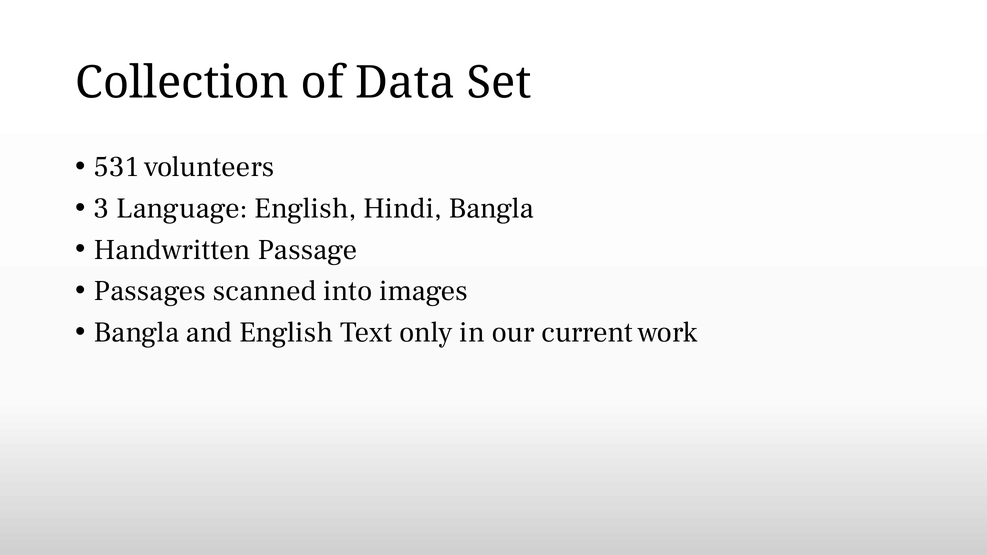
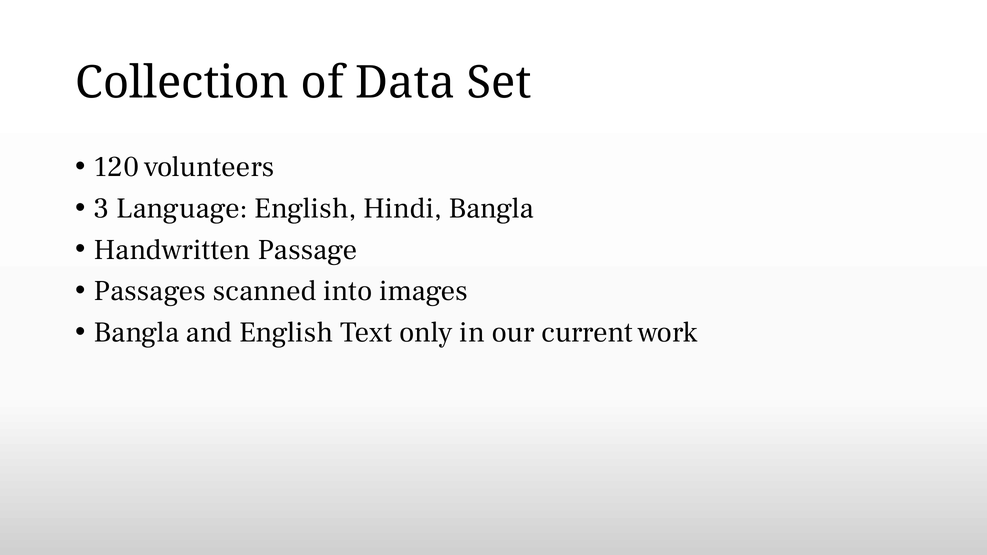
531: 531 -> 120 (117, 167)
